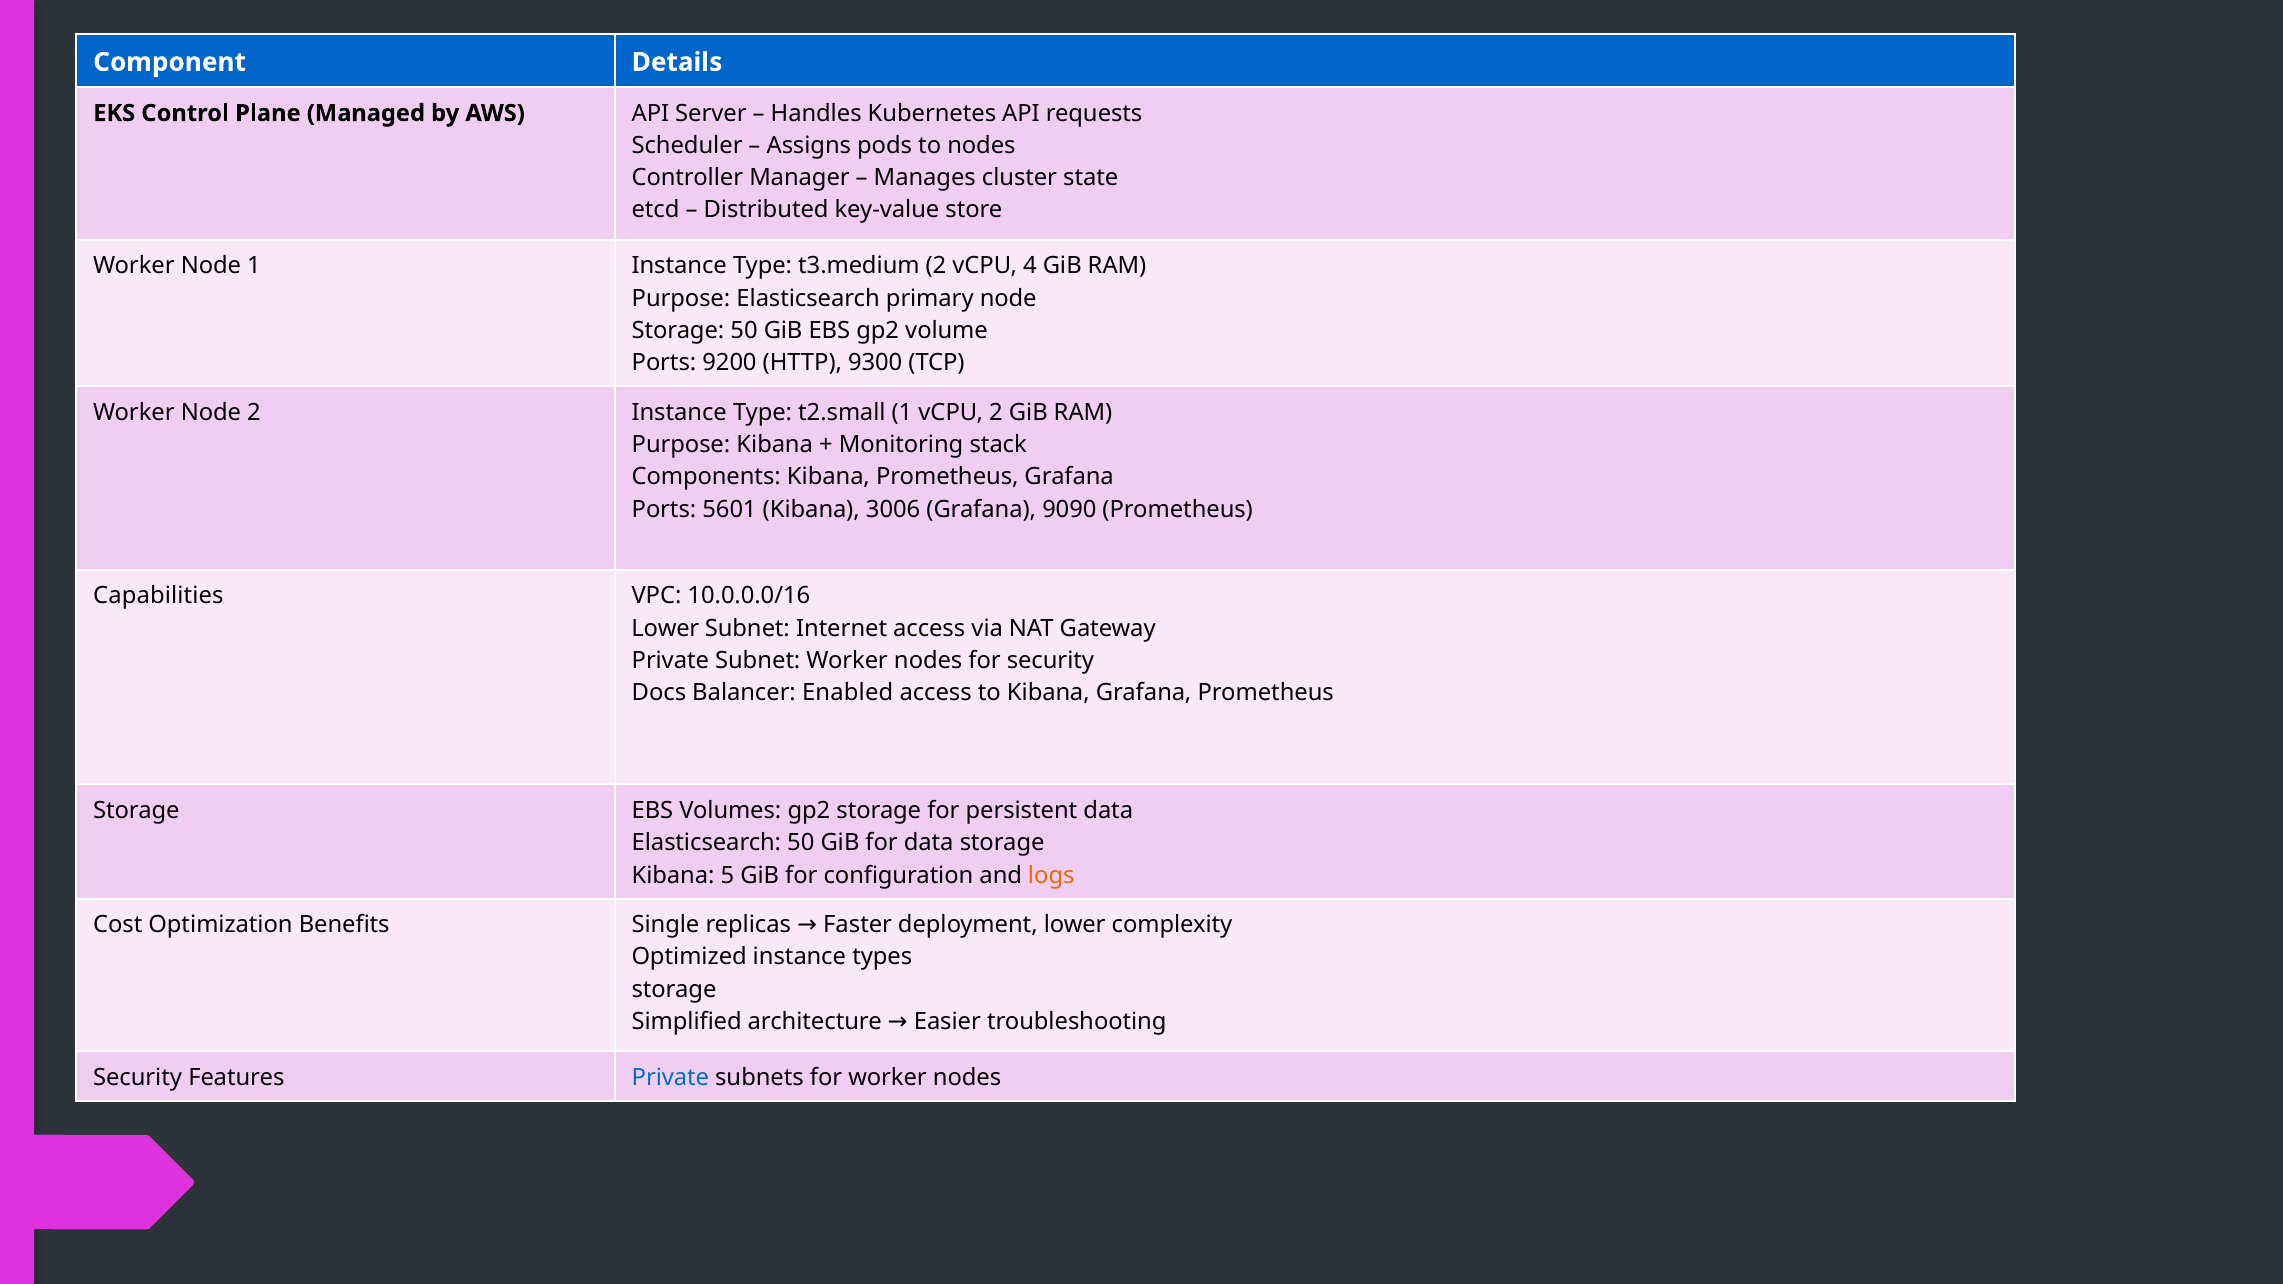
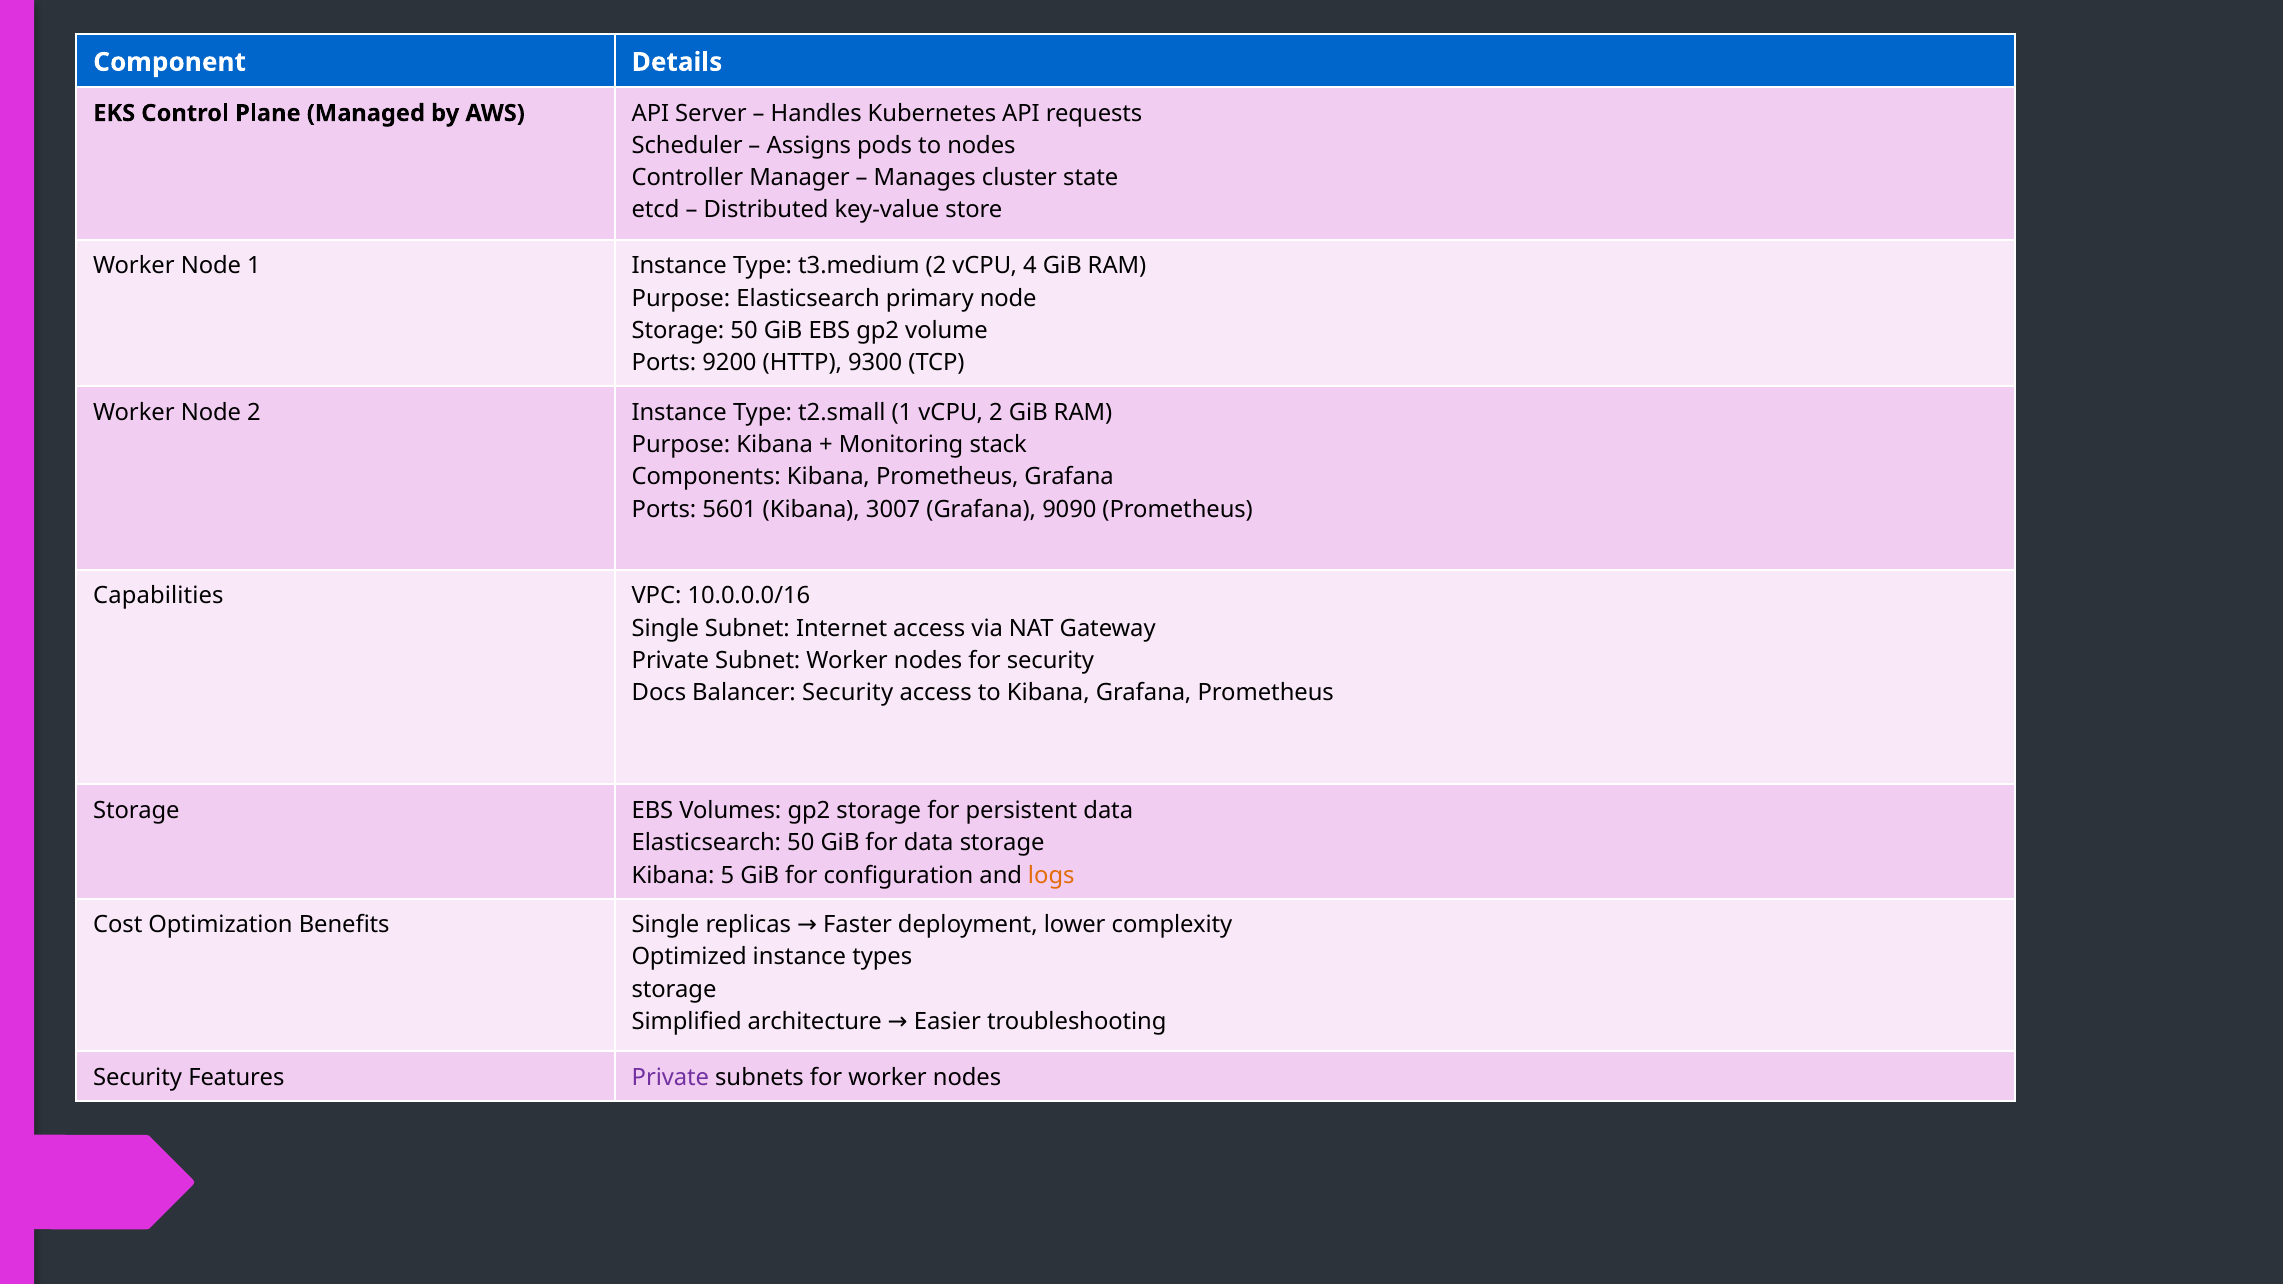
3006: 3006 -> 3007 (893, 509)
Lower: Lower -> Single (665, 628)
Balancer Enabled: Enabled -> Security (848, 693)
Private colour: blue -> purple (670, 1078)
